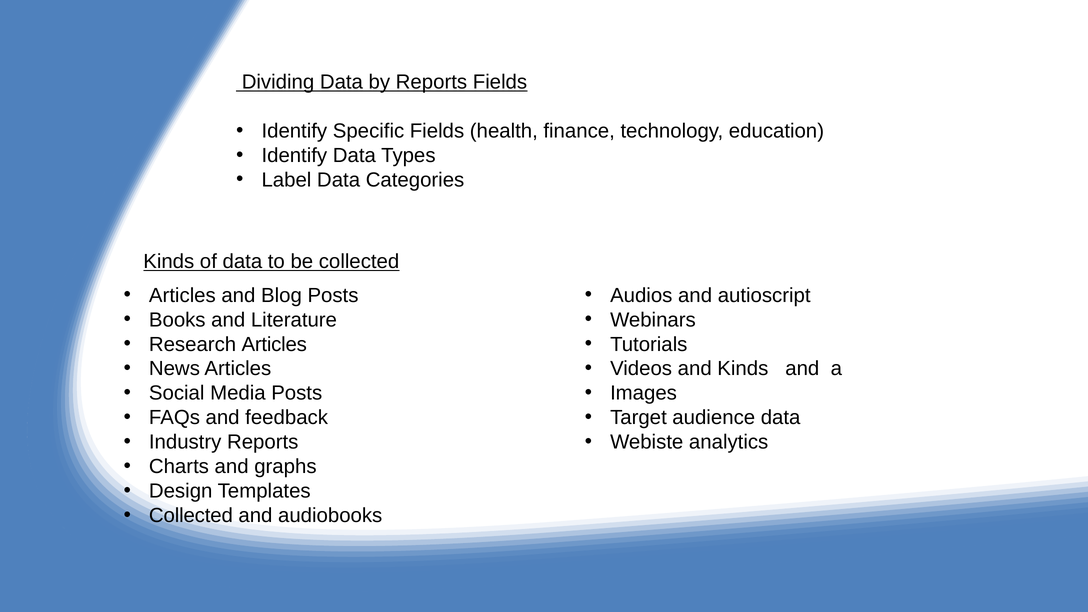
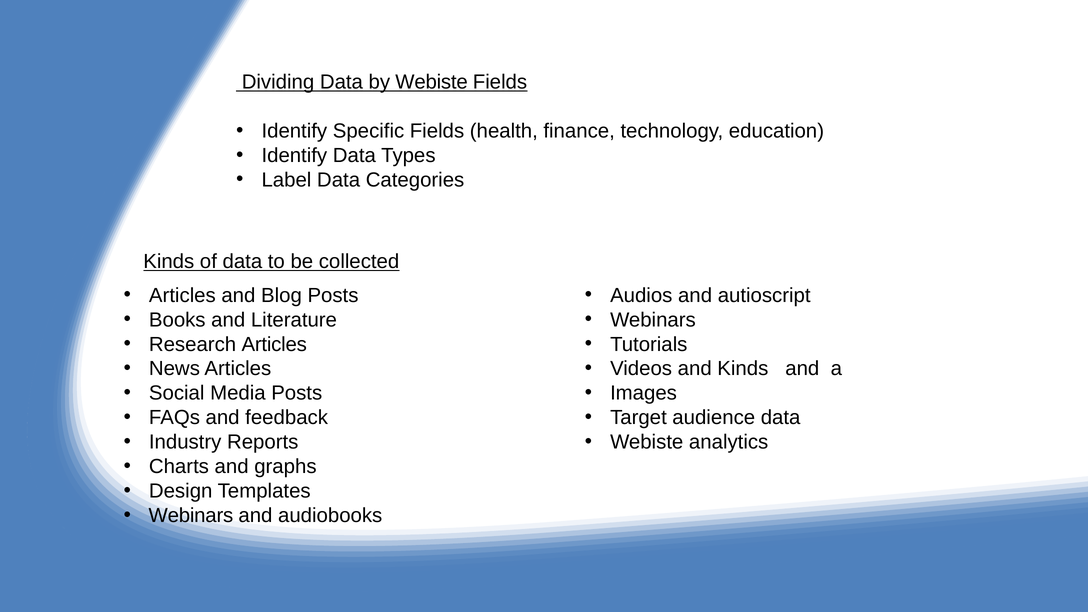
by Reports: Reports -> Webiste (432, 82)
Collected: Collected -> Webinars (191, 516)
